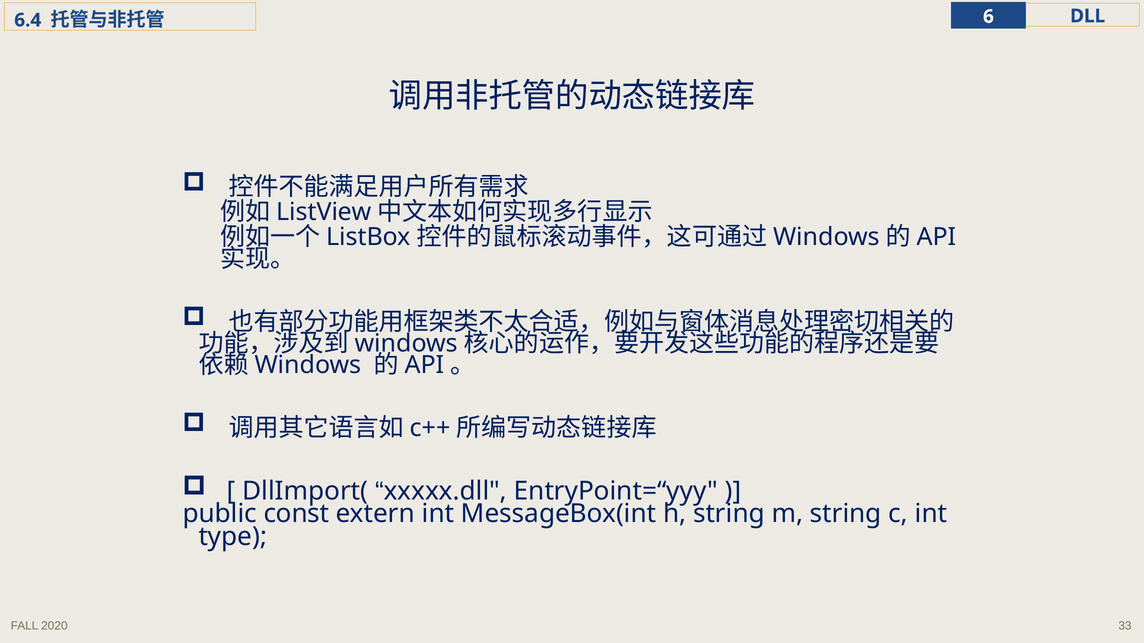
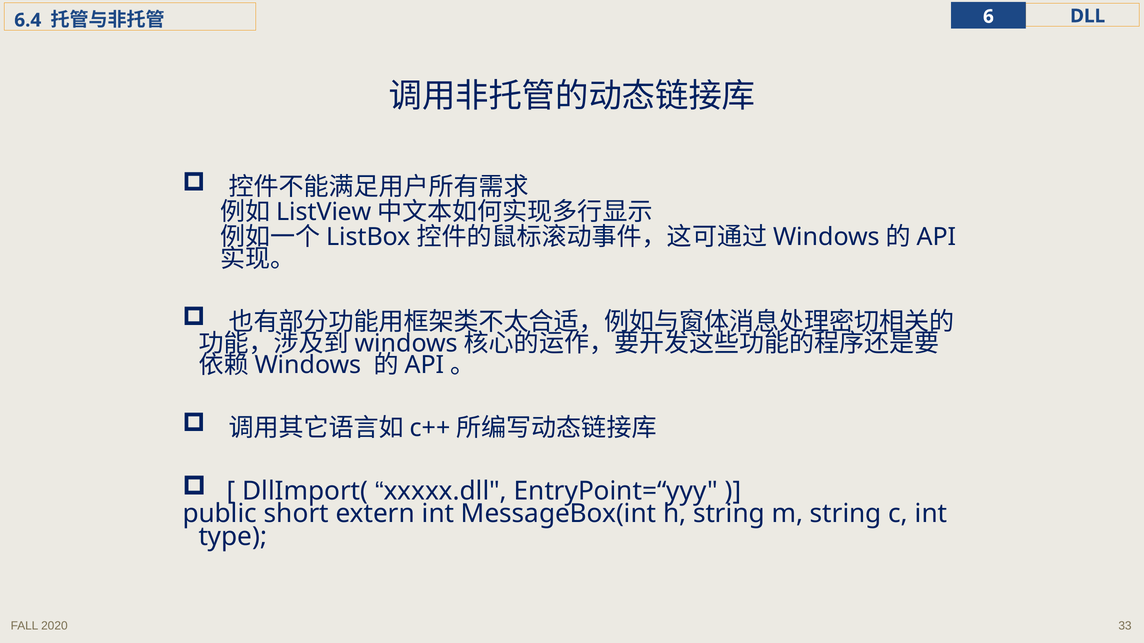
const: const -> short (296, 514)
